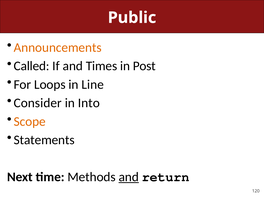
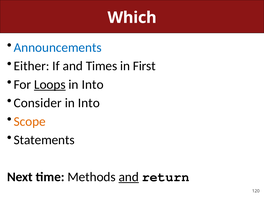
Public: Public -> Which (132, 18)
Announcements colour: orange -> blue (58, 48)
Called: Called -> Either (32, 66)
Post: Post -> First (144, 66)
Loops underline: none -> present (50, 85)
Line: Line -> Into (93, 85)
